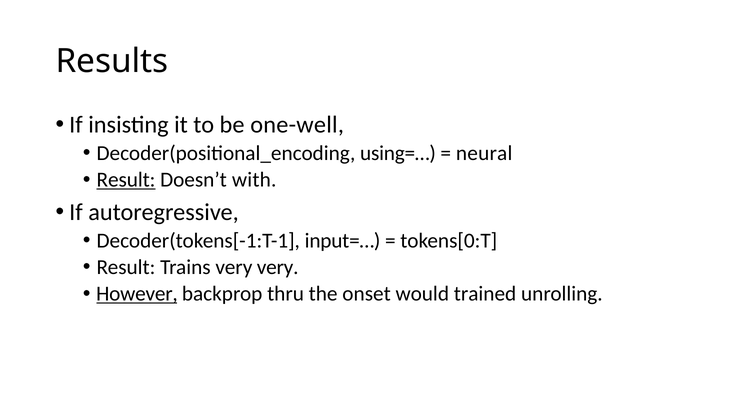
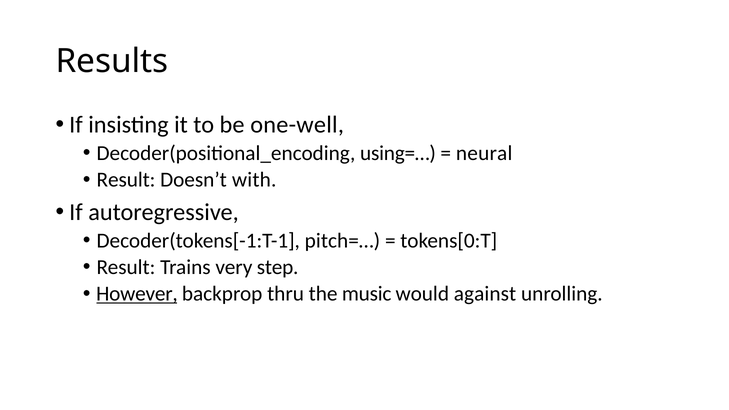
Result underline: present -> none (126, 180)
input=…: input=… -> pitch=… (342, 241)
very very: very -> step (278, 267)
onset: onset -> music (367, 294)
trained: trained -> against (485, 294)
